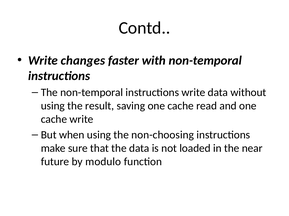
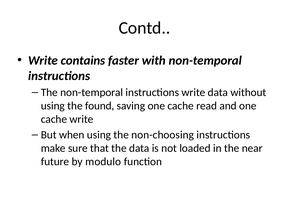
changes: changes -> contains (83, 61)
result: result -> found (100, 106)
